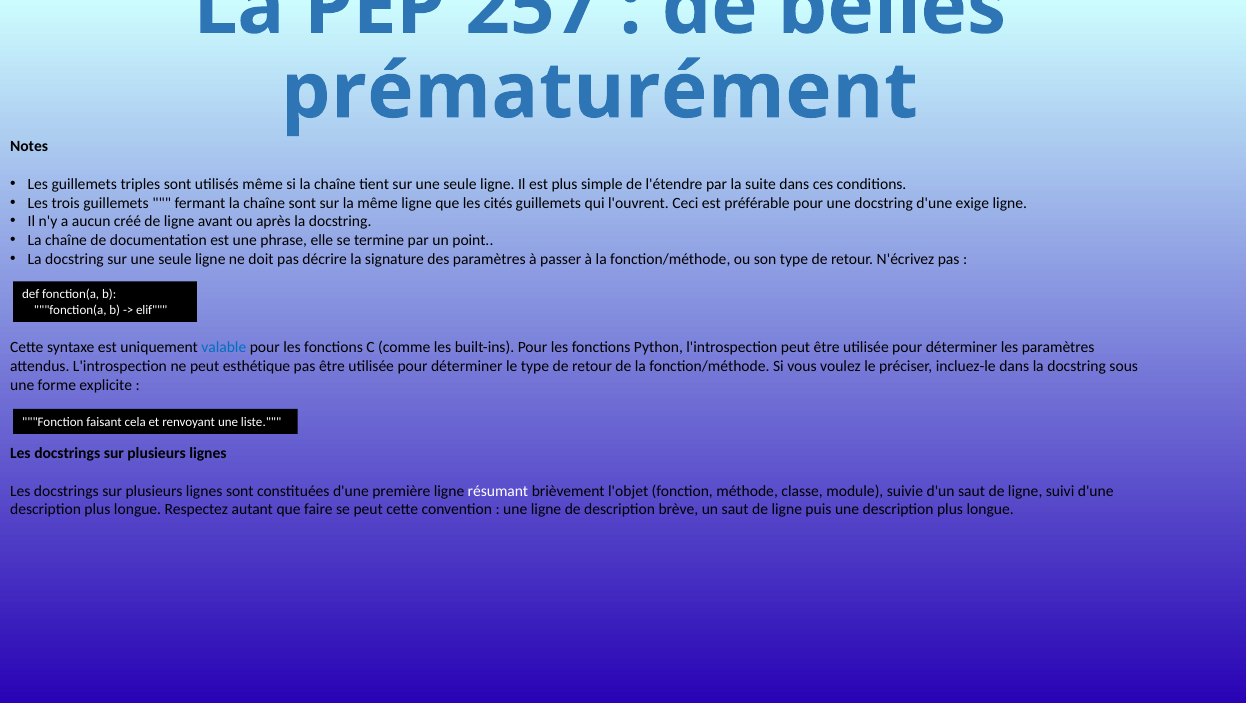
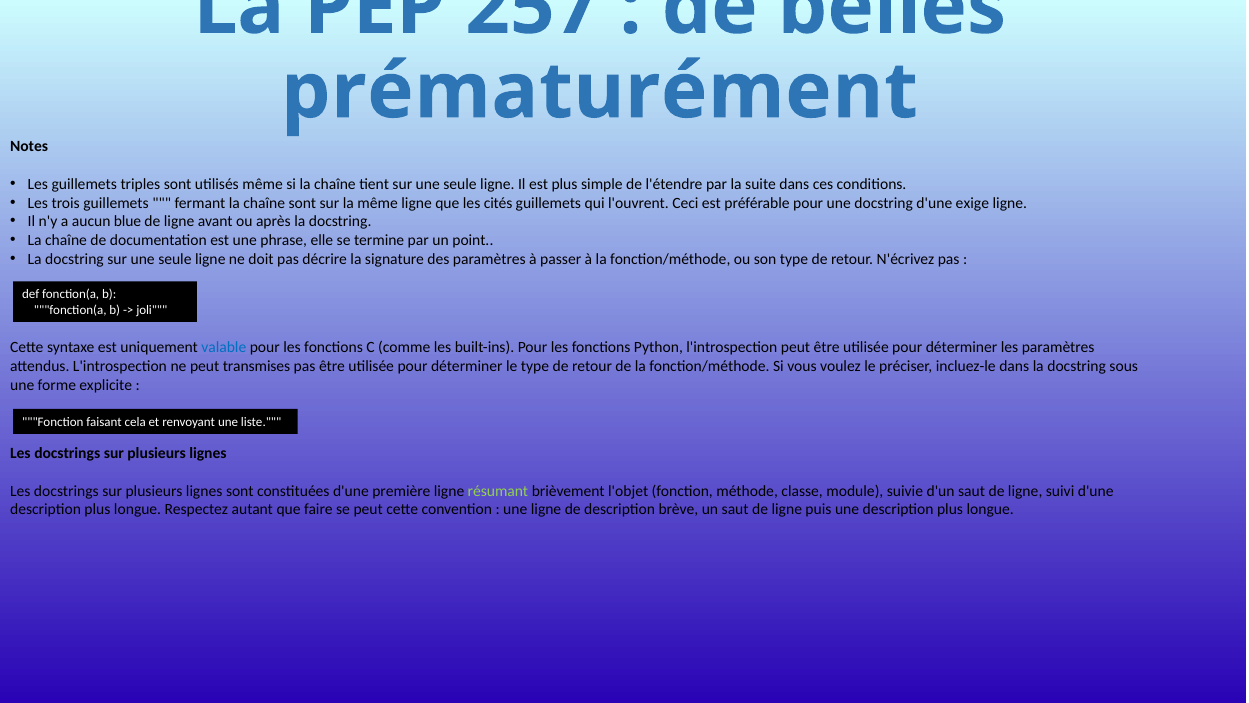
créé: créé -> blue (128, 222)
elif: elif -> joli (152, 310)
esthétique: esthétique -> transmises (257, 366)
résumant colour: white -> light green (498, 491)
